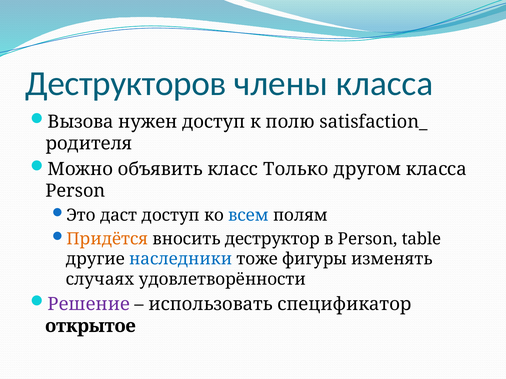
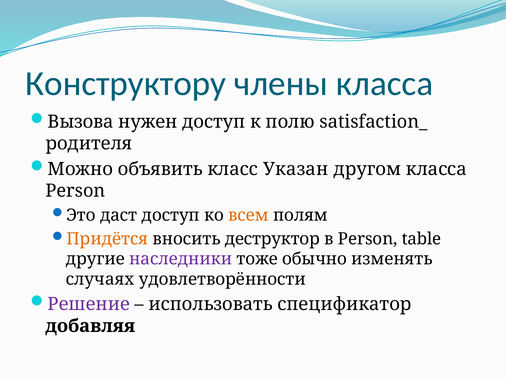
Деструкторов: Деструкторов -> Конструктору (126, 84)
Только: Только -> Указан (296, 169)
всем colour: blue -> orange (249, 216)
наследники colour: blue -> purple (181, 259)
фигуры: фигуры -> обычно (315, 259)
открытое: открытое -> добавляя (90, 326)
